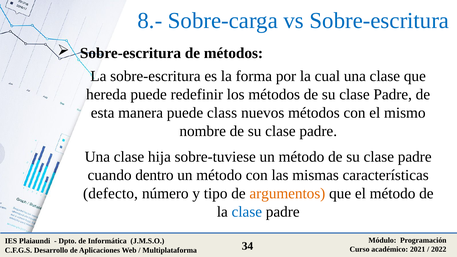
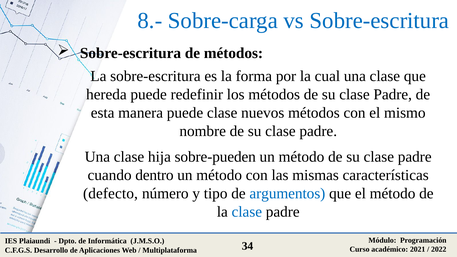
puede class: class -> clase (222, 113)
sobre-tuviese: sobre-tuviese -> sobre-pueden (215, 157)
argumentos colour: orange -> blue (287, 193)
